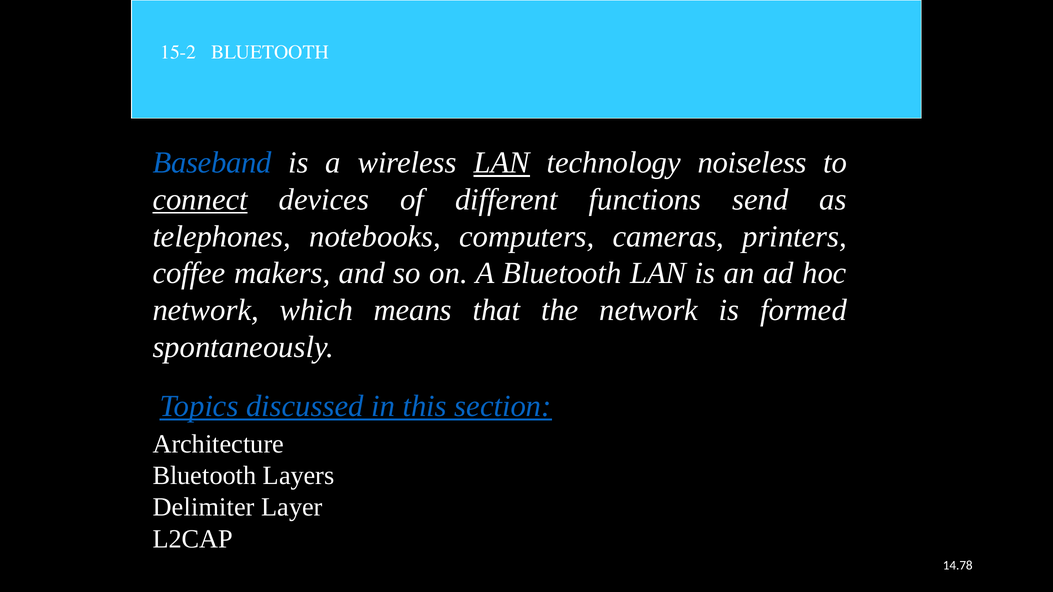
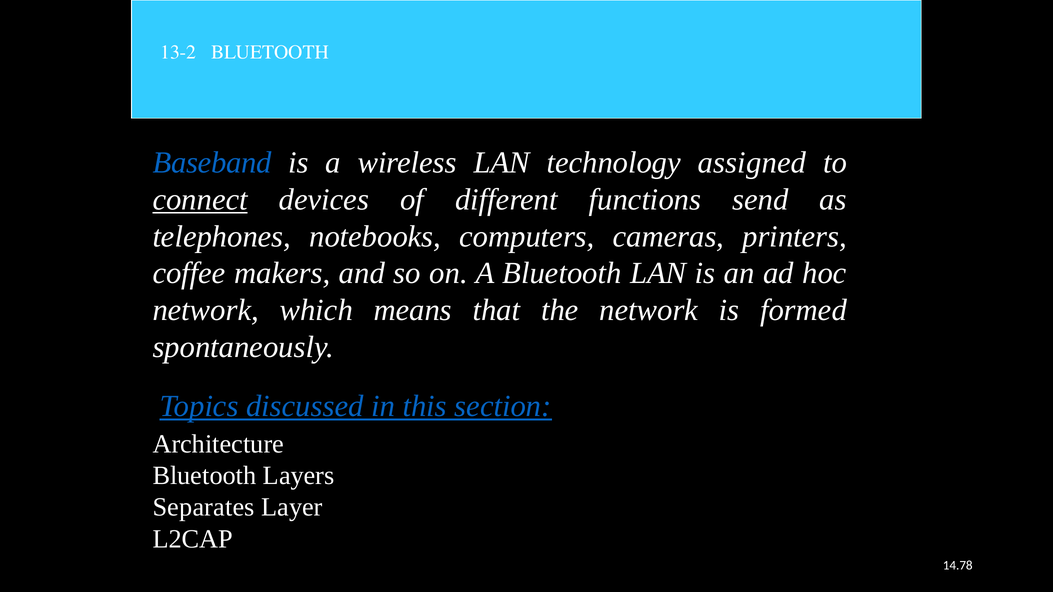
15-2: 15-2 -> 13-2 (178, 52)
LAN underline: present -> none (502, 163)
noiseless: noiseless -> assigned (752, 163)
Delimiter: Delimiter -> Separates (204, 508)
